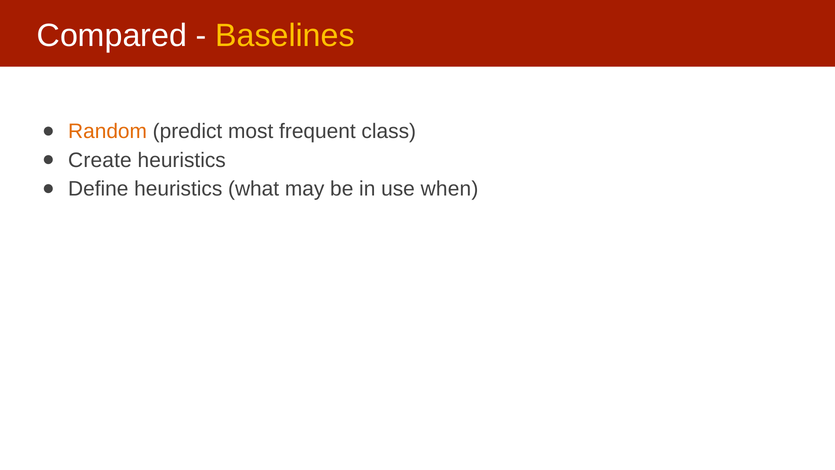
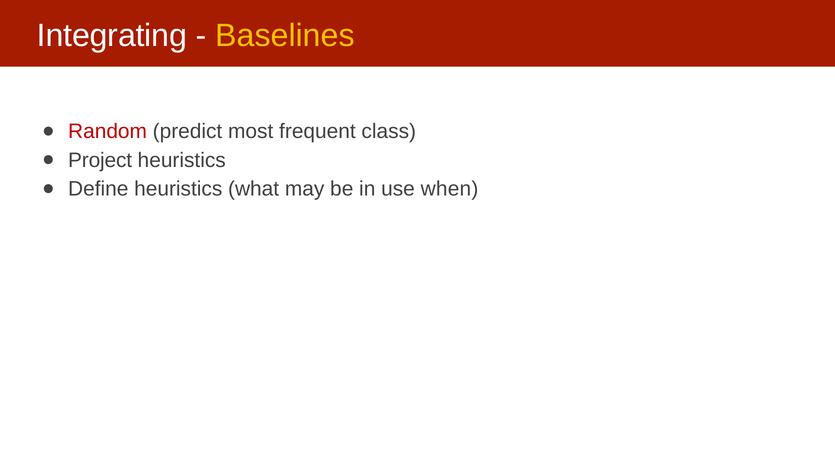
Compared: Compared -> Integrating (112, 36)
Random colour: orange -> red (108, 131)
Create: Create -> Project (100, 160)
